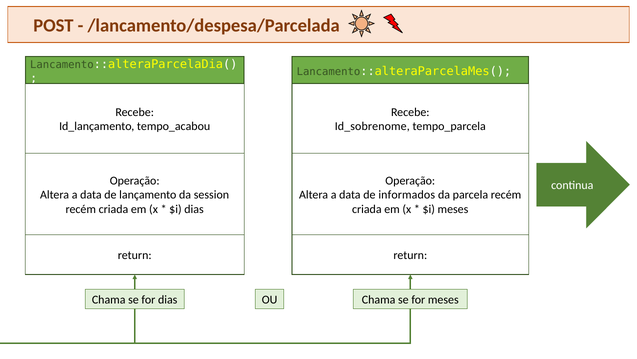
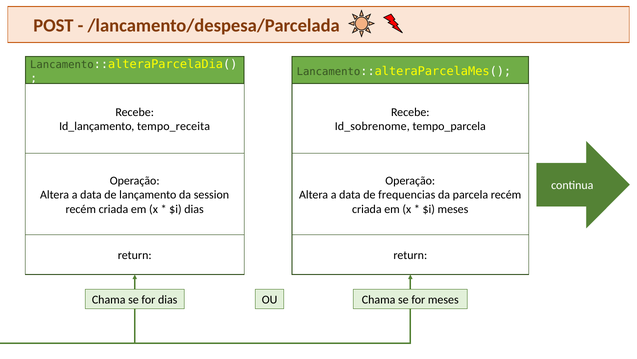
tempo_acabou: tempo_acabou -> tempo_receita (174, 126)
informados: informados -> frequencias (407, 195)
